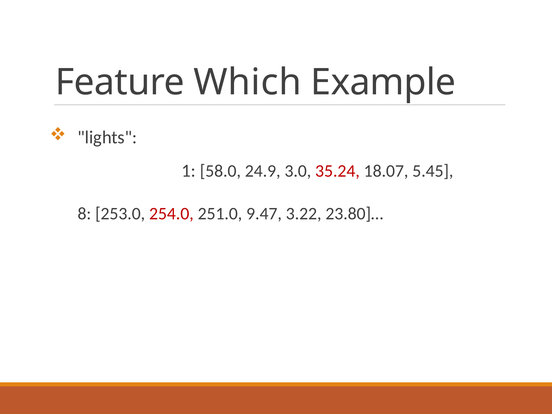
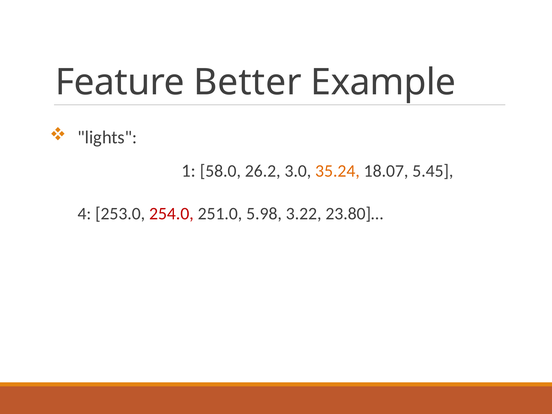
Which: Which -> Better (248, 82)
24.9: 24.9 -> 26.2 (263, 171)
35.24 colour: red -> orange (337, 171)
8: 8 -> 4 (84, 214)
9.47: 9.47 -> 5.98 (264, 214)
